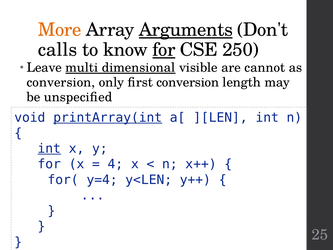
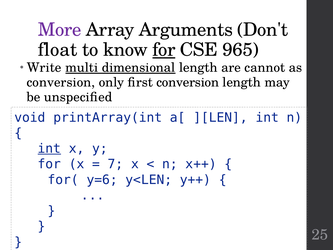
More colour: orange -> purple (60, 30)
Arguments underline: present -> none (186, 30)
calls: calls -> float (58, 50)
250: 250 -> 965 (241, 50)
Leave: Leave -> Write (44, 67)
dimensional visible: visible -> length (198, 67)
printArray(int underline: present -> none (108, 117)
4: 4 -> 7 (115, 164)
y=4: y=4 -> y=6 (102, 180)
